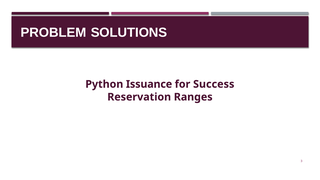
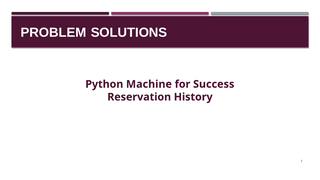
Issuance: Issuance -> Machine (149, 84)
Ranges: Ranges -> History (193, 97)
